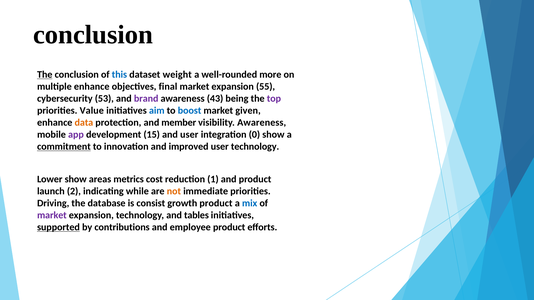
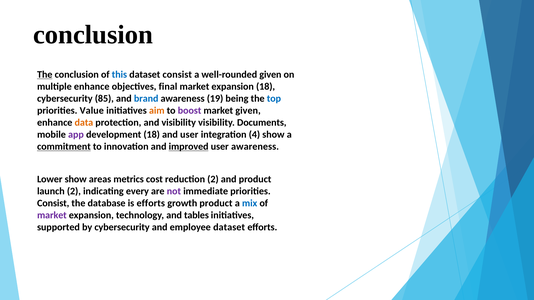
dataset weight: weight -> consist (177, 75)
well-rounded more: more -> given (270, 75)
expansion 55: 55 -> 18 (266, 87)
53: 53 -> 85 (104, 99)
brand colour: purple -> blue (146, 99)
43: 43 -> 19 (215, 99)
top colour: purple -> blue (274, 99)
aim colour: blue -> orange (157, 111)
boost colour: blue -> purple (190, 111)
and member: member -> visibility (179, 123)
visibility Awareness: Awareness -> Documents (262, 123)
development 15: 15 -> 18 (152, 135)
0: 0 -> 4 (254, 135)
improved underline: none -> present (189, 147)
user technology: technology -> awareness (255, 147)
reduction 1: 1 -> 2 (213, 179)
while: while -> every (137, 191)
not colour: orange -> purple (174, 191)
Driving: Driving -> Consist (53, 203)
is consist: consist -> efforts (151, 203)
supported underline: present -> none (58, 227)
by contributions: contributions -> cybersecurity (122, 227)
employee product: product -> dataset (229, 227)
